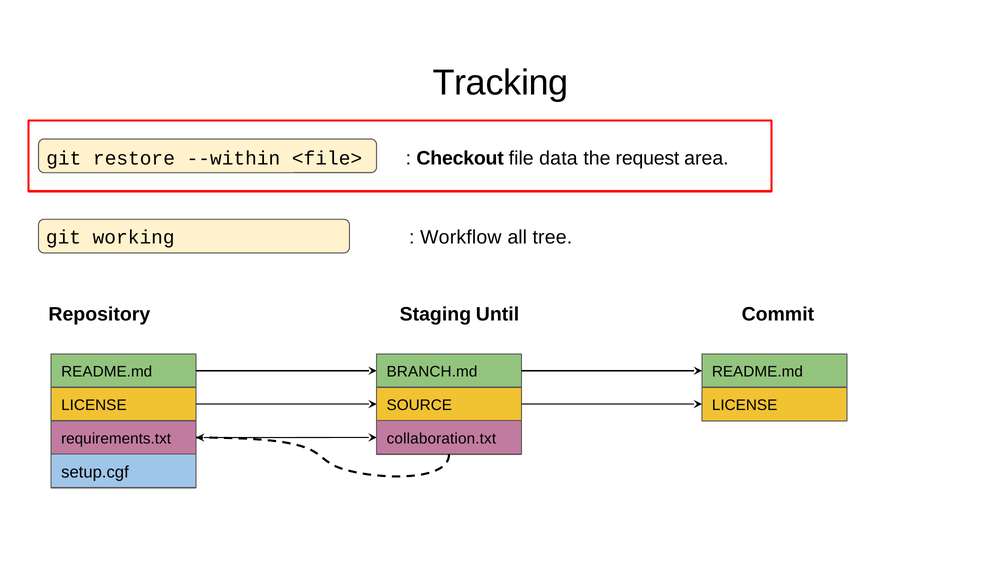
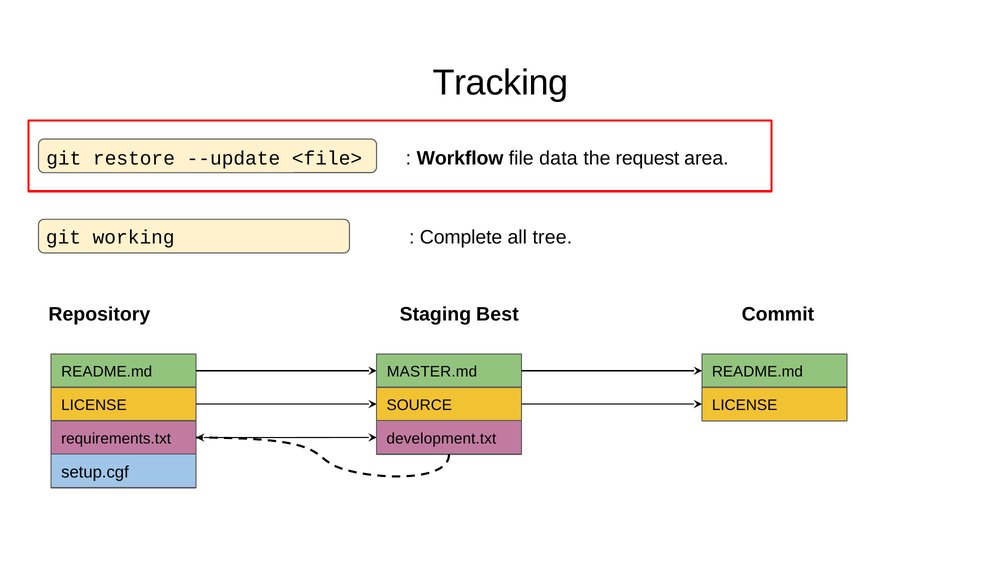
--within: --within -> --update (233, 158)
Checkout: Checkout -> Workflow (460, 158)
Workflow: Workflow -> Complete (461, 237)
Until: Until -> Best (497, 314)
BRANCH.md: BRANCH.md -> MASTER.md (432, 372)
collaboration.txt: collaboration.txt -> development.txt (441, 439)
